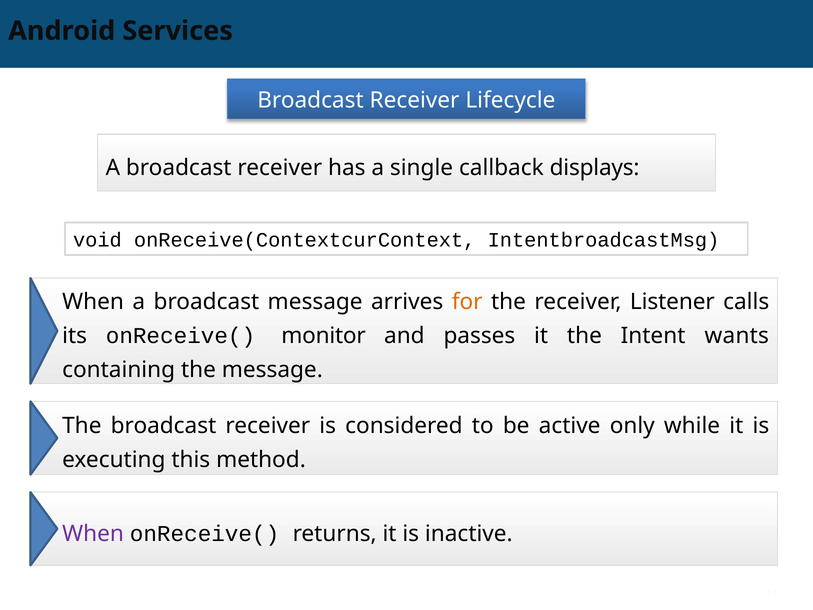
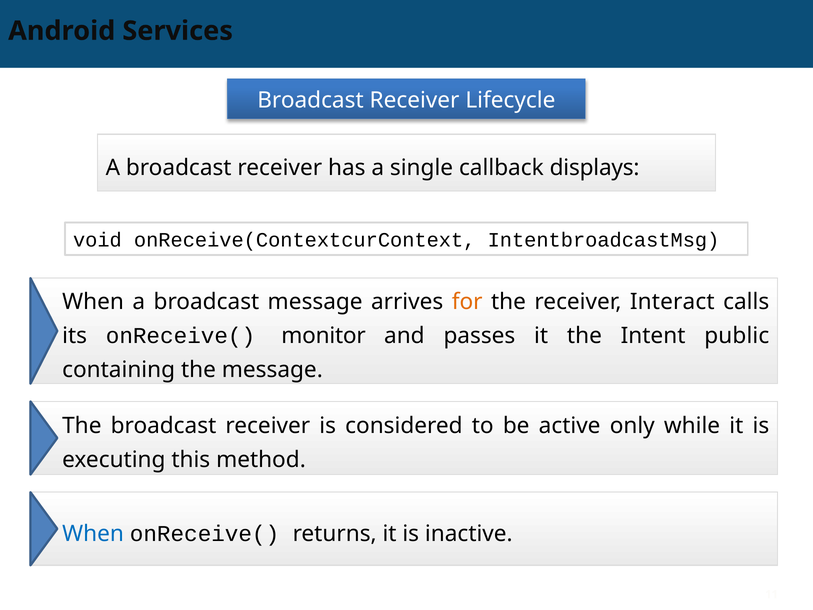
Listener: Listener -> Interact (672, 302)
wants: wants -> public (737, 336)
When colour: purple -> blue (93, 533)
